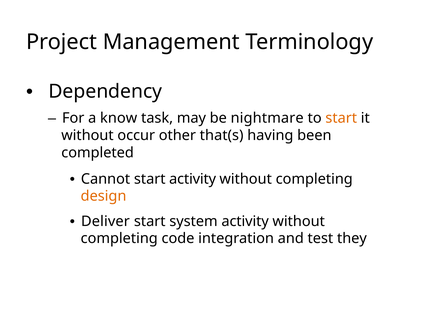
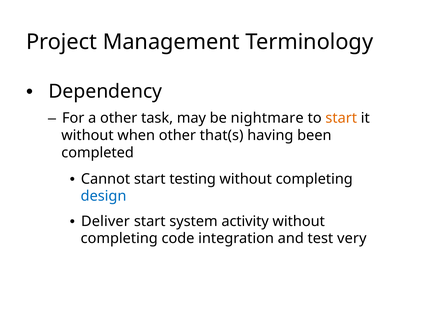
a know: know -> other (119, 118)
occur: occur -> when (136, 135)
start activity: activity -> testing (193, 179)
design colour: orange -> blue (104, 196)
they: they -> very (352, 239)
